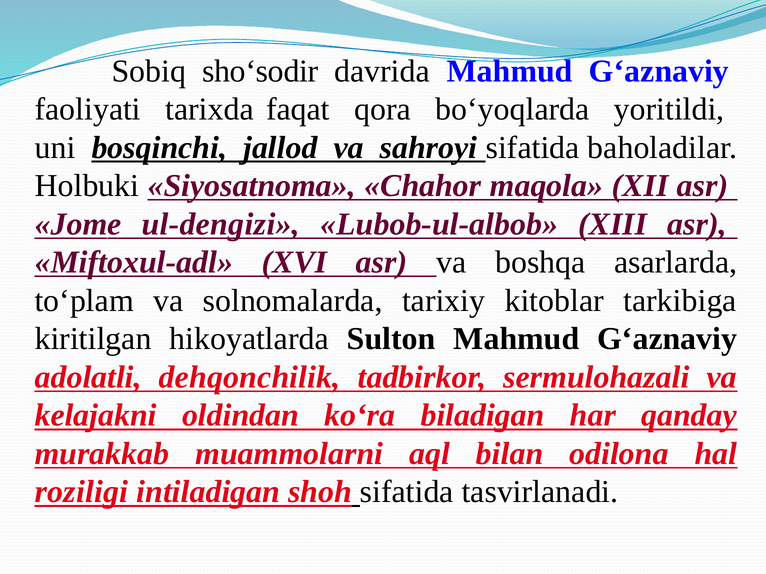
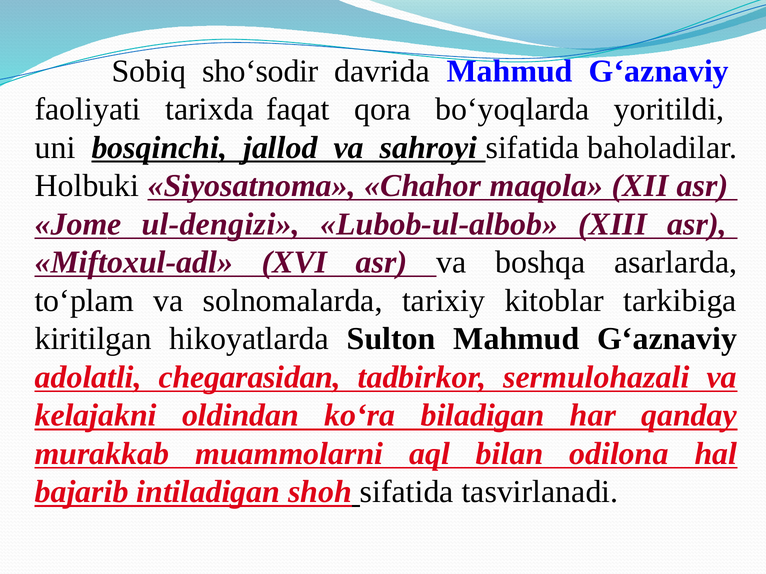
dеhqonchilik: dеhqonchilik -> chеgarasidan (250, 377)
roziligi: roziligi -> bajarib (82, 492)
